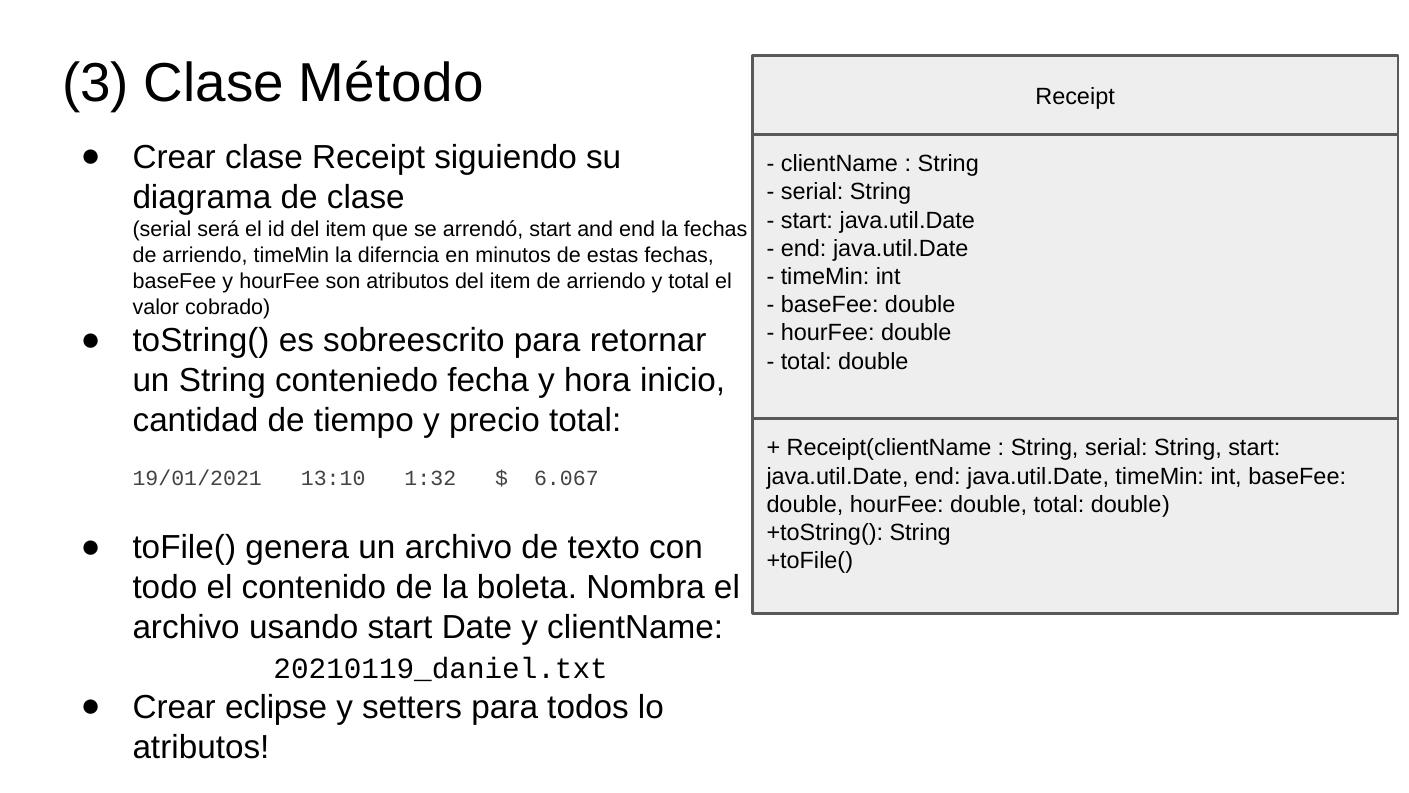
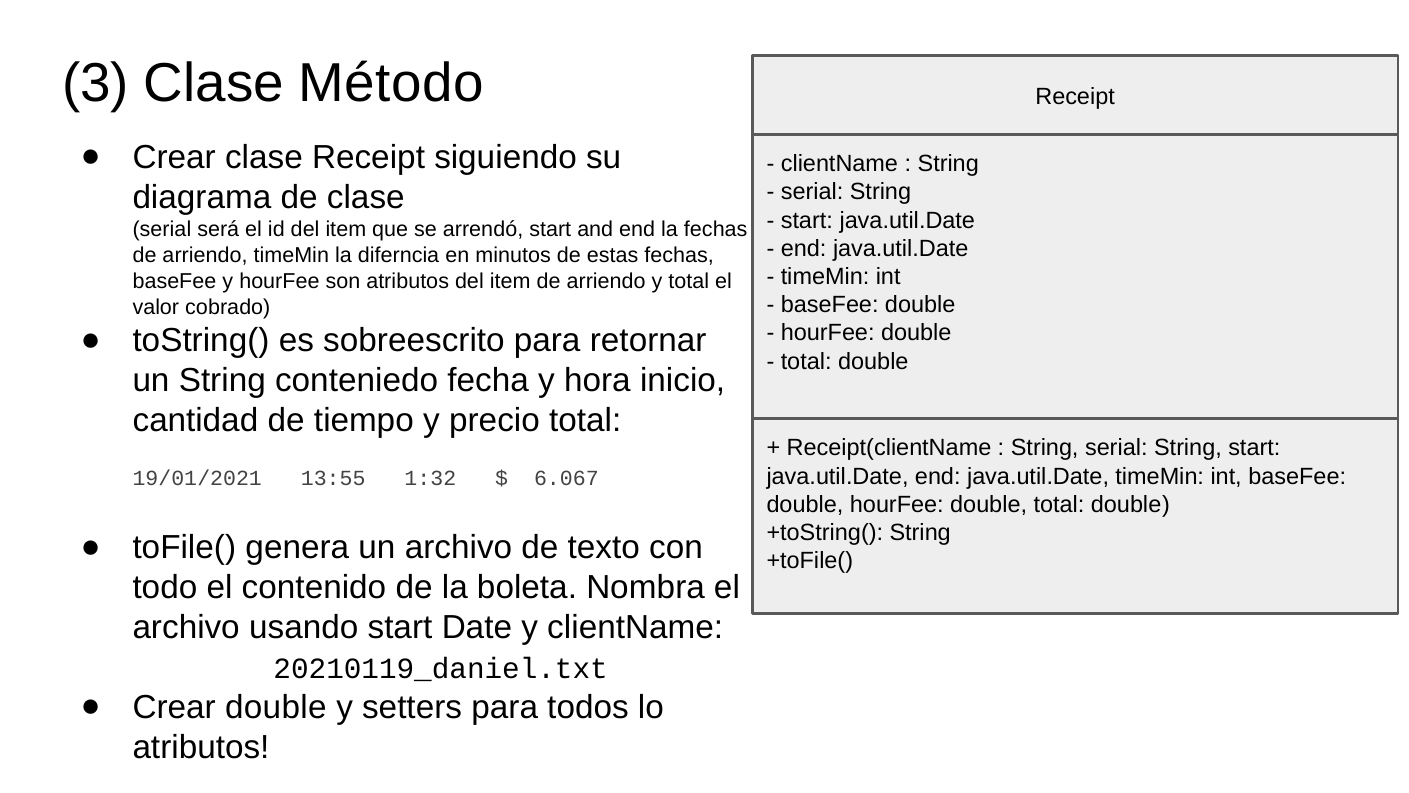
13:10: 13:10 -> 13:55 (333, 479)
Crear eclipse: eclipse -> double (276, 707)
